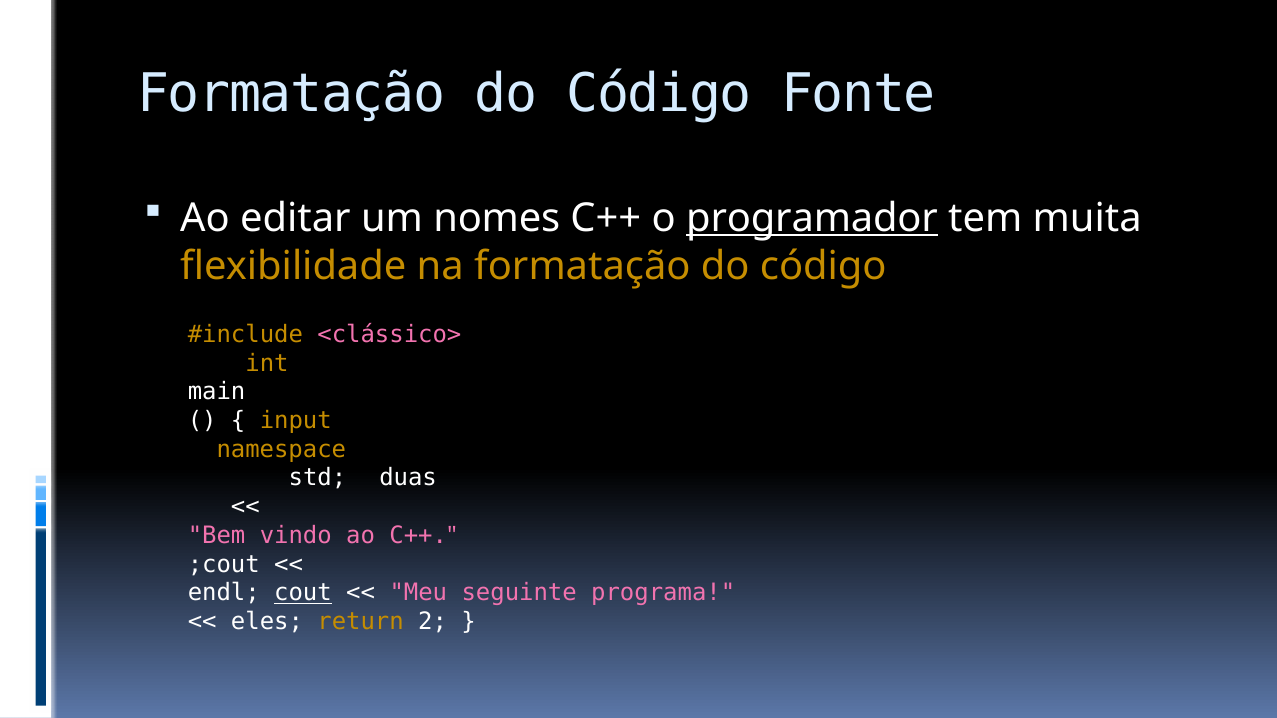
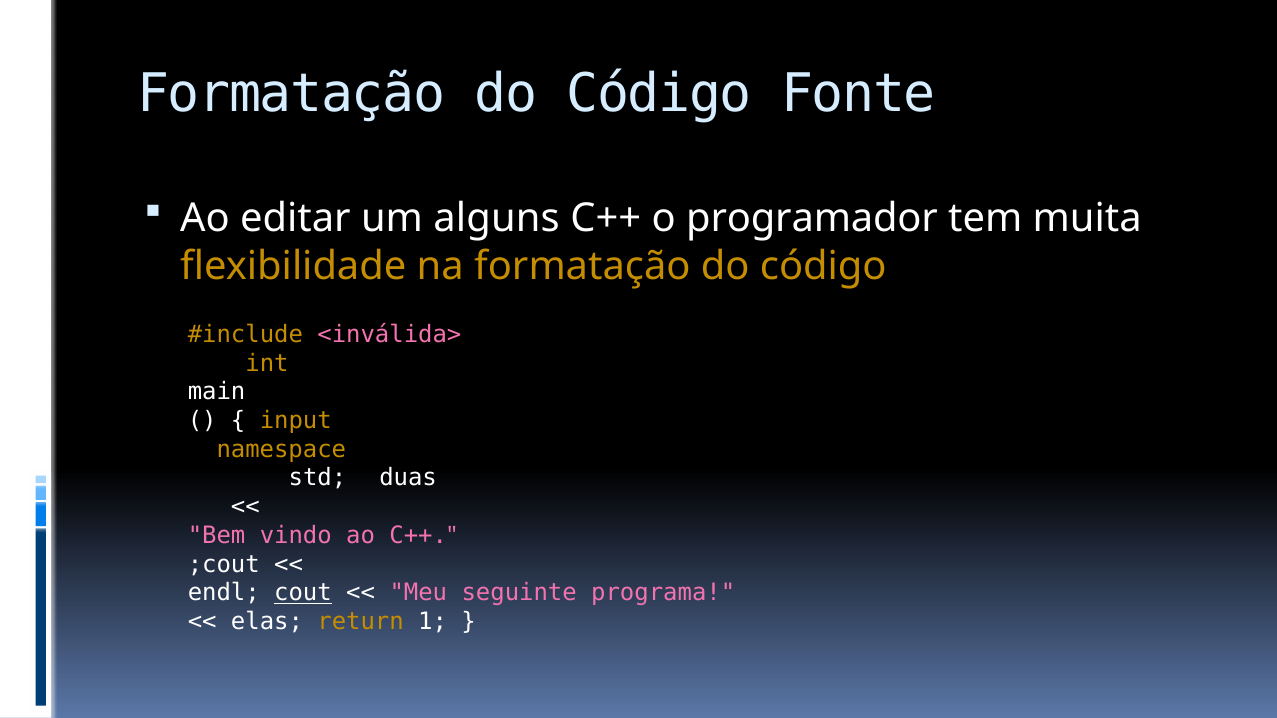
nomes: nomes -> alguns (497, 218)
programador underline: present -> none (812, 218)
<clássico>: <clássico> -> <inválida> (389, 335)
eles: eles -> elas (267, 622)
2: 2 -> 1 (433, 622)
